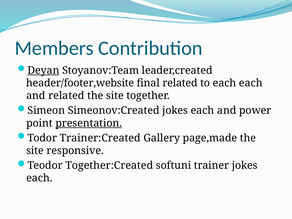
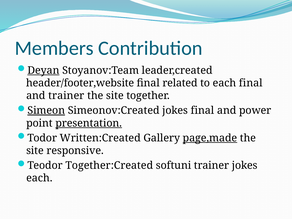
each each: each -> final (251, 83)
and related: related -> trainer (66, 96)
Simeon underline: none -> present (46, 110)
Simeonov:Created jokes each: each -> final (202, 110)
Trainer:Created: Trainer:Created -> Written:Created (100, 138)
page,made underline: none -> present (210, 138)
